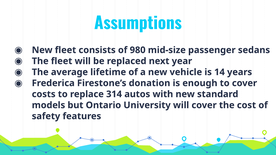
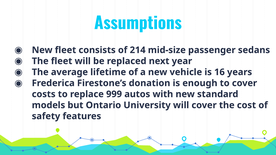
980: 980 -> 214 (138, 50)
14: 14 -> 16 (219, 72)
314: 314 -> 999 (114, 94)
